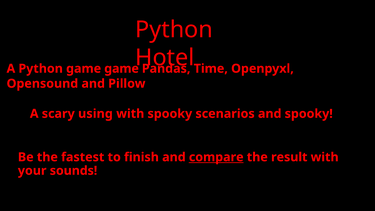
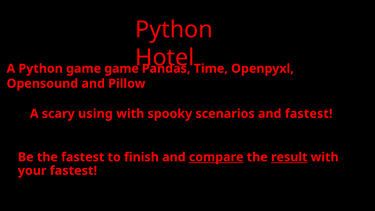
and spooky: spooky -> fastest (309, 114)
result underline: none -> present (289, 157)
your sounds: sounds -> fastest (73, 171)
